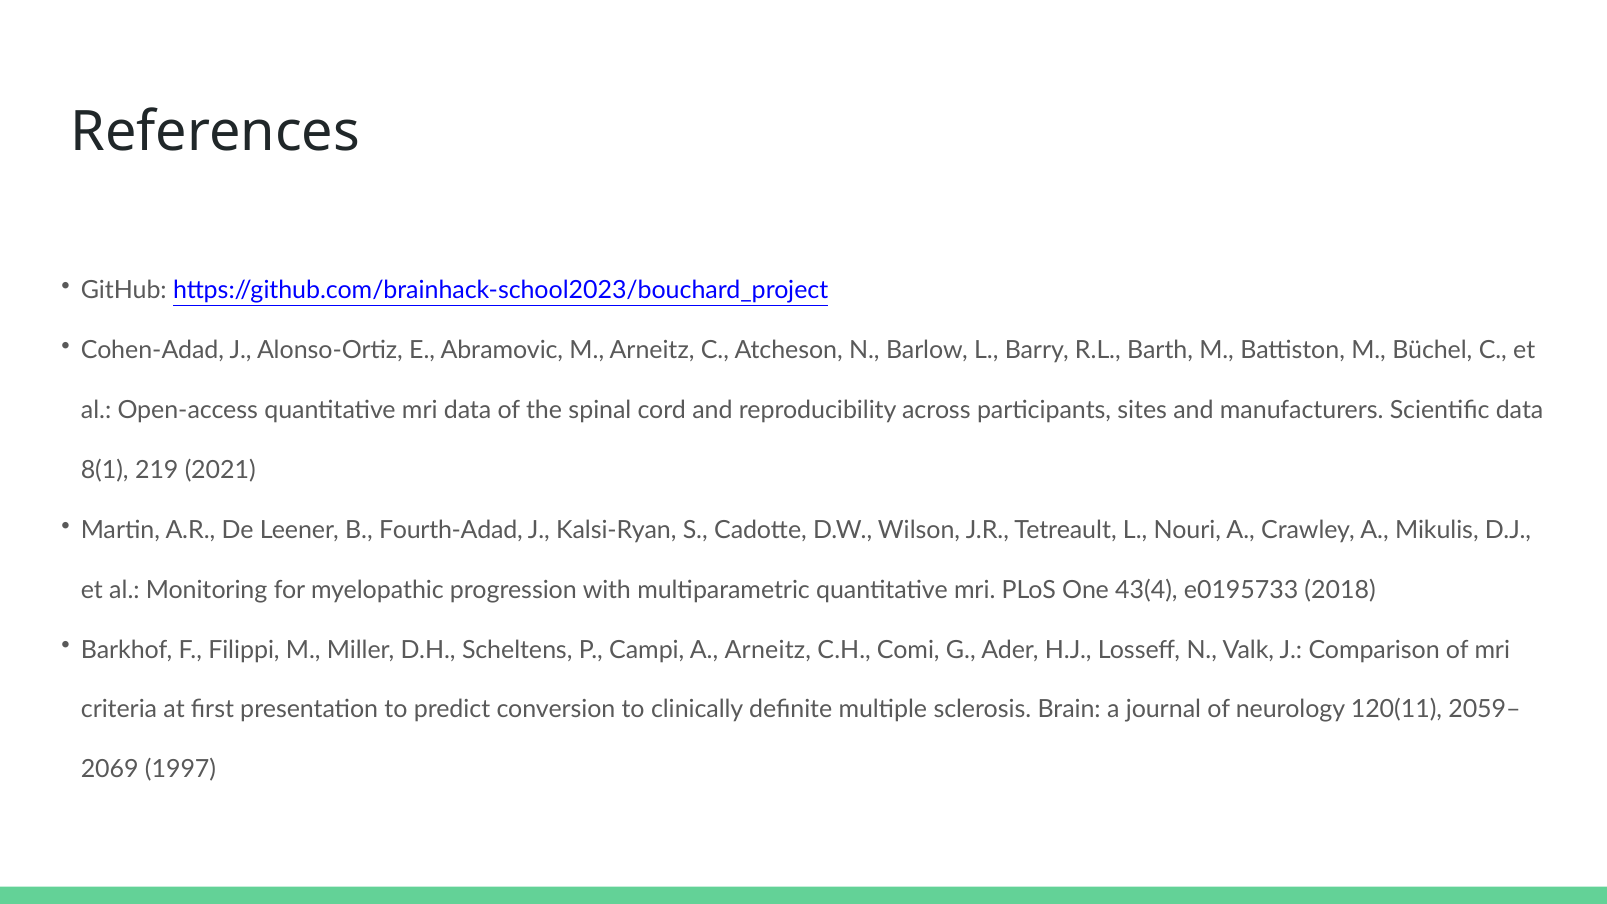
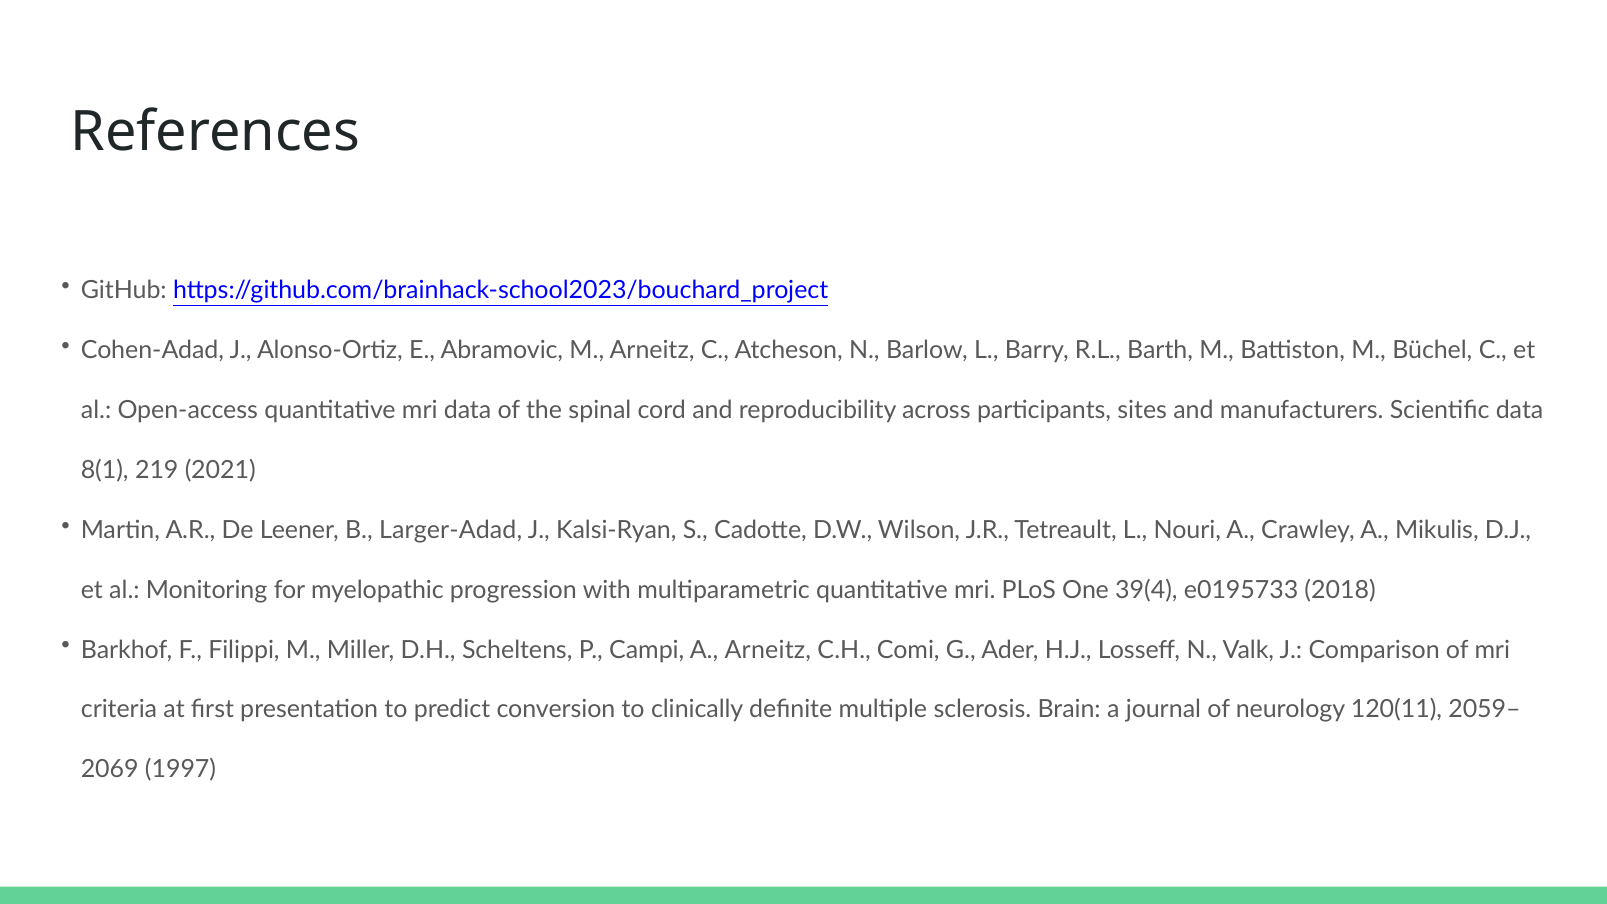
Fourth-Adad: Fourth-Adad -> Larger-Adad (451, 530)
43(4: 43(4 -> 39(4 (1146, 590)
